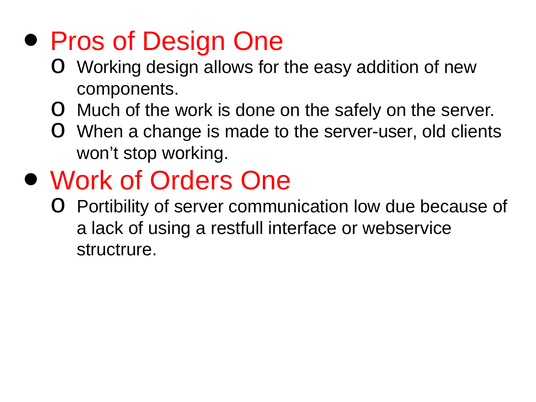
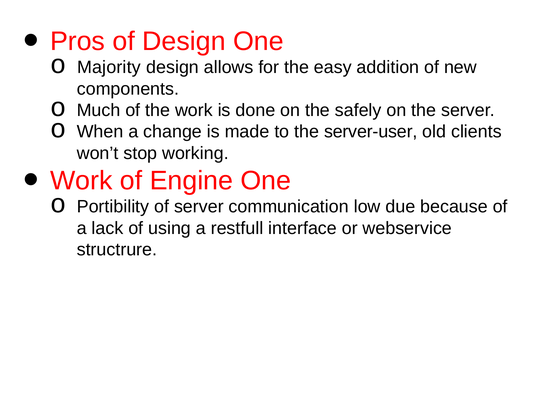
Working: Working -> Majority (109, 67)
Orders: Orders -> Engine (191, 181)
